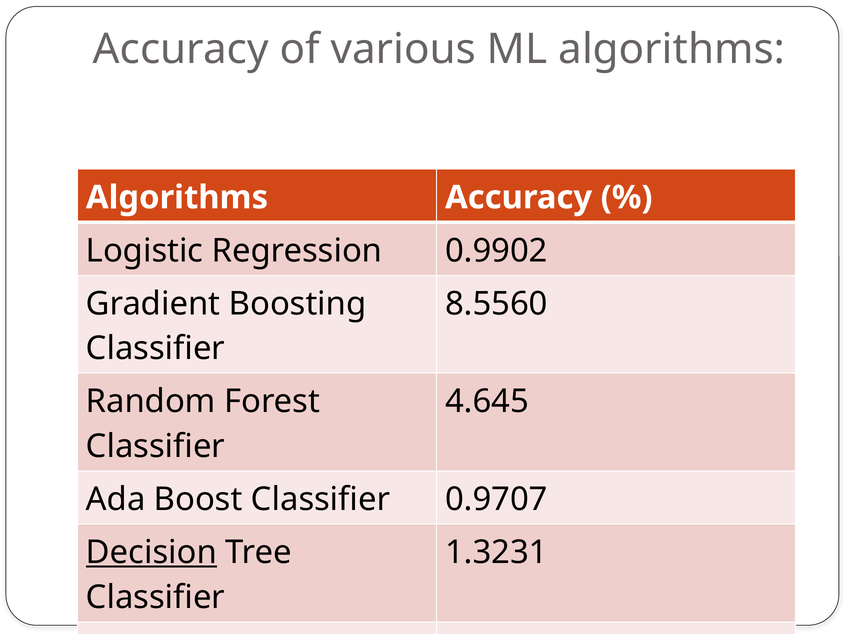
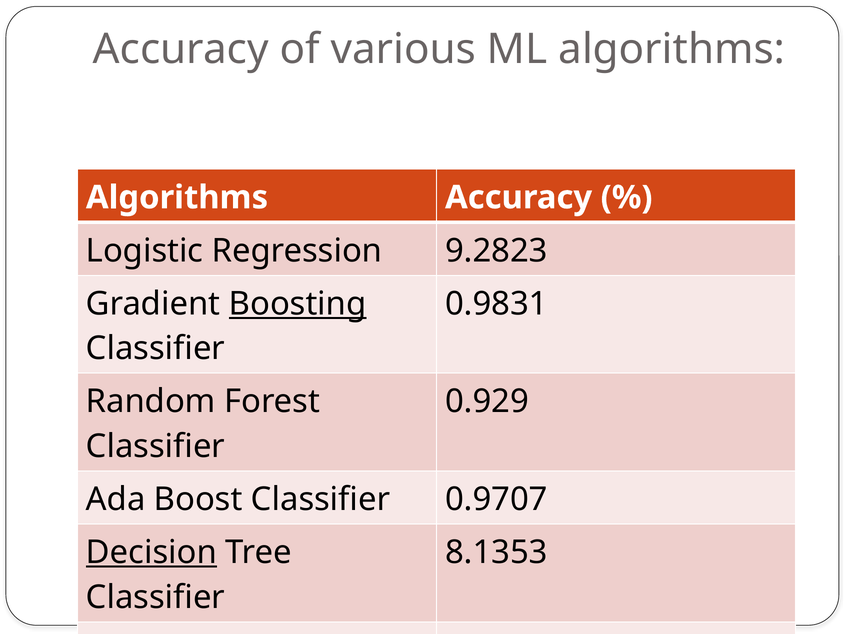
0.9902: 0.9902 -> 9.2823 (496, 251)
Boosting underline: none -> present (298, 304)
8.5560: 8.5560 -> 0.9831 (496, 304)
4.645: 4.645 -> 0.929 (487, 401)
1.3231: 1.3231 -> 8.1353 (496, 552)
